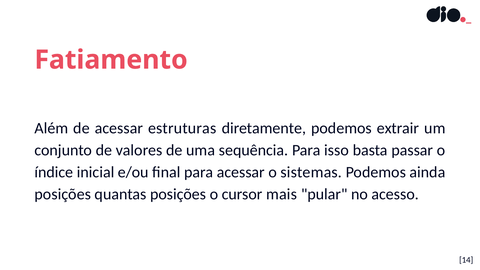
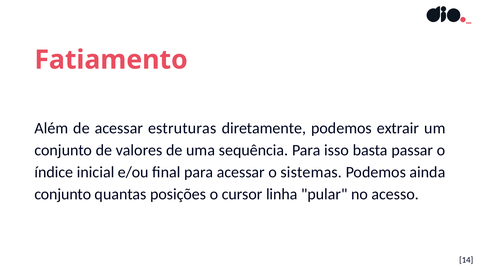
posições: posições -> conjunto (63, 194)
mais: mais -> linha (282, 194)
